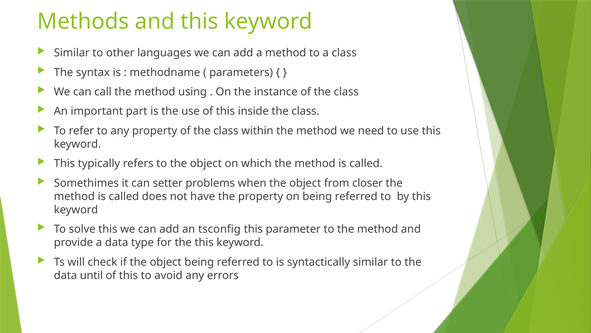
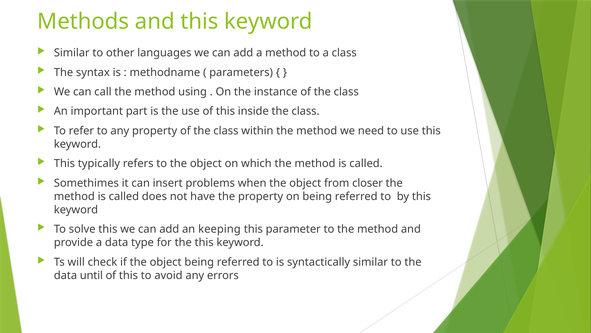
setter: setter -> insert (168, 183)
tsconfig: tsconfig -> keeping (219, 229)
